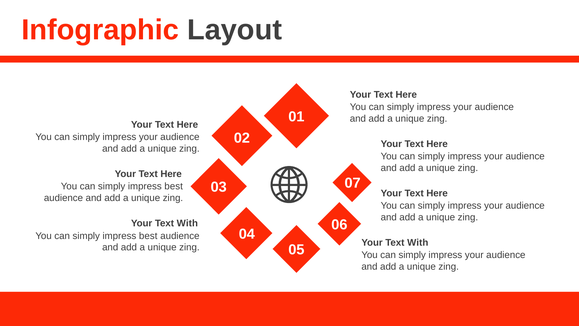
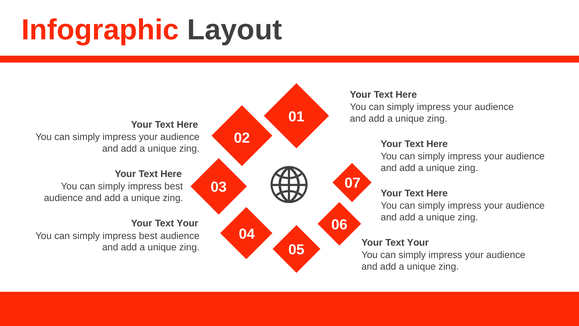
With: With -> Your (187, 223)
With: With -> Your (418, 242)
